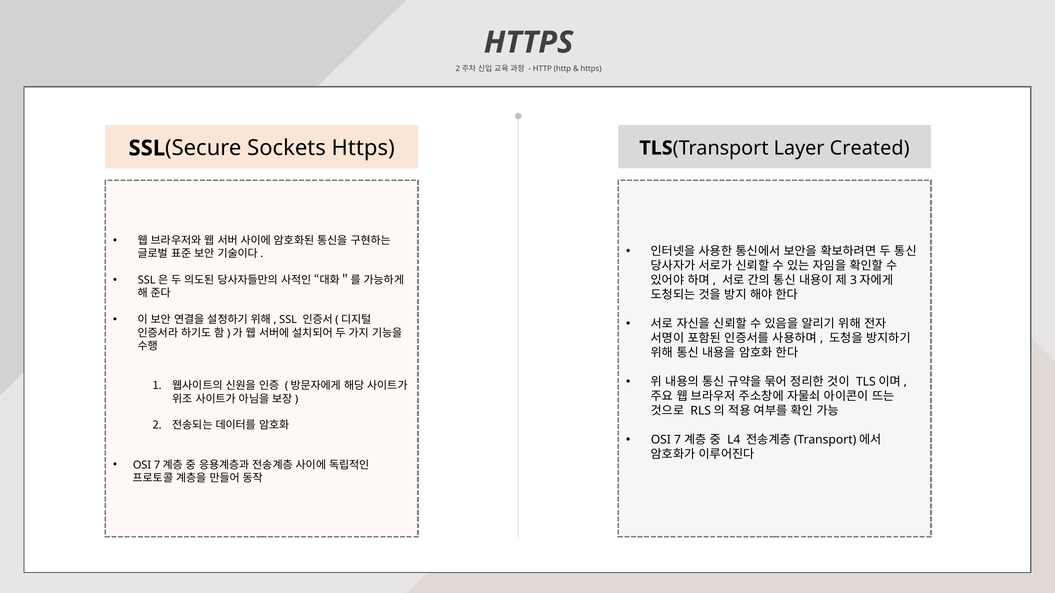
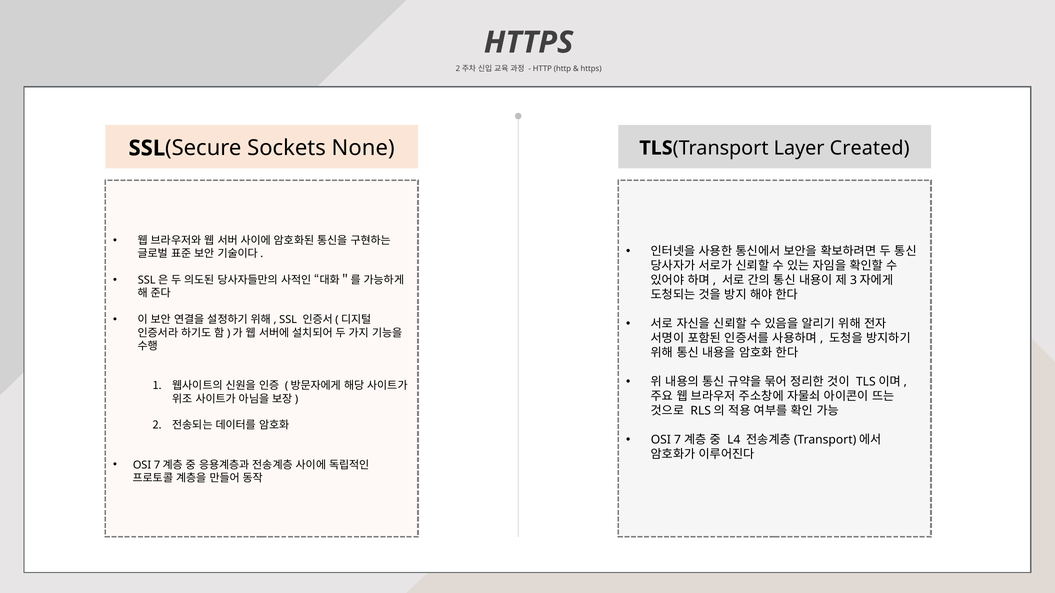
Sockets Https: Https -> None (363, 148)
